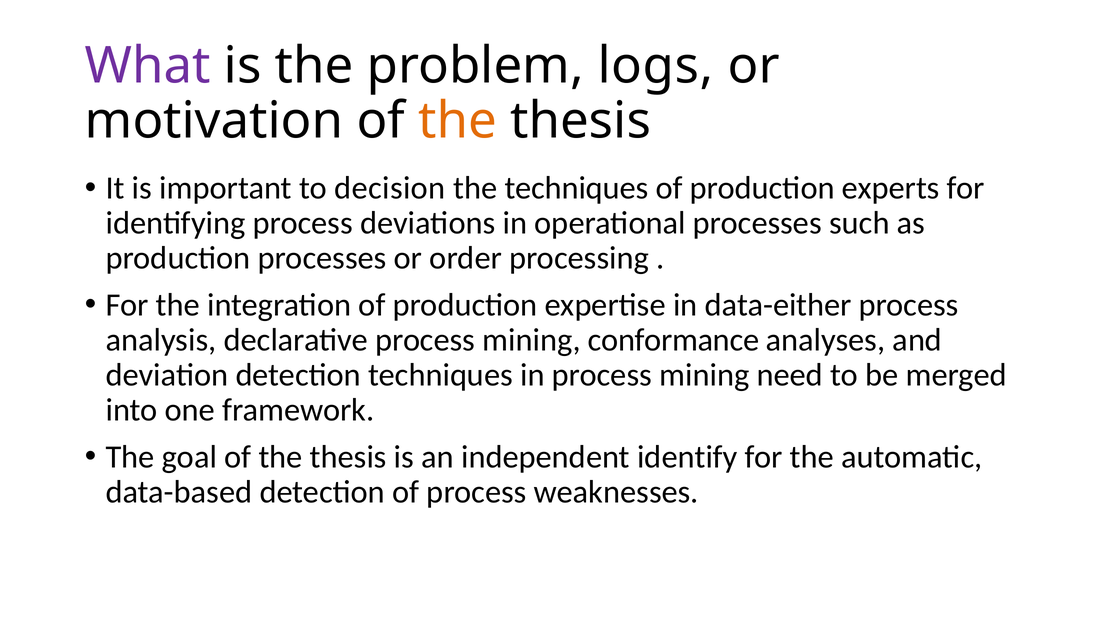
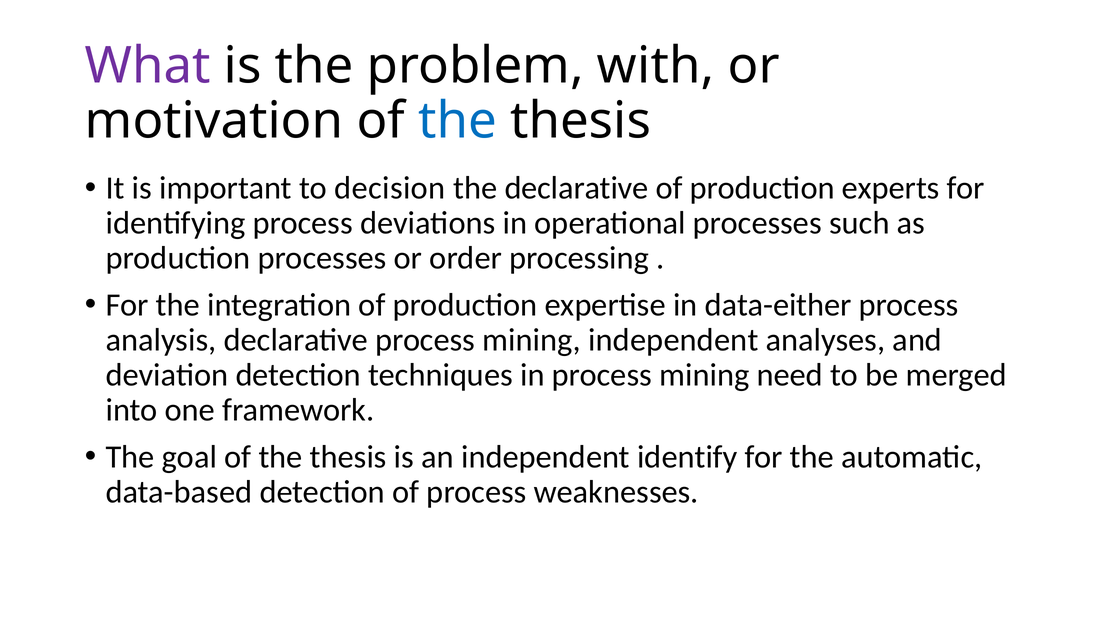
logs: logs -> with (656, 66)
the colour: orange -> blue (458, 121)
the techniques: techniques -> declarative (577, 188)
mining conformance: conformance -> independent (673, 340)
